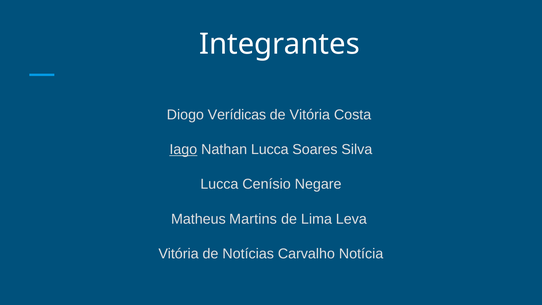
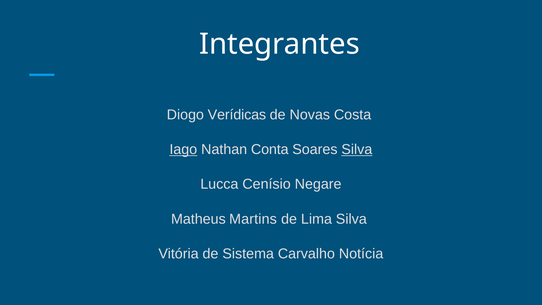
de Vitória: Vitória -> Novas (310, 115)
Nathan Lucca: Lucca -> Conta (270, 149)
Silva underline: none -> present (357, 149)
Lima Leva: Leva -> Silva (351, 219)
Notícias: Notícias -> Sistema (248, 254)
